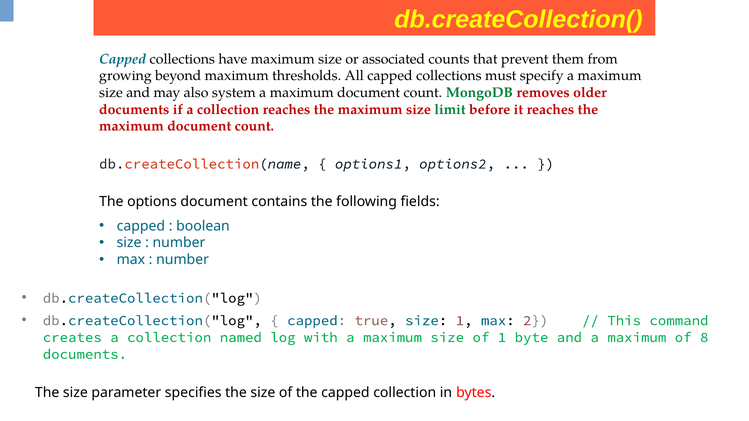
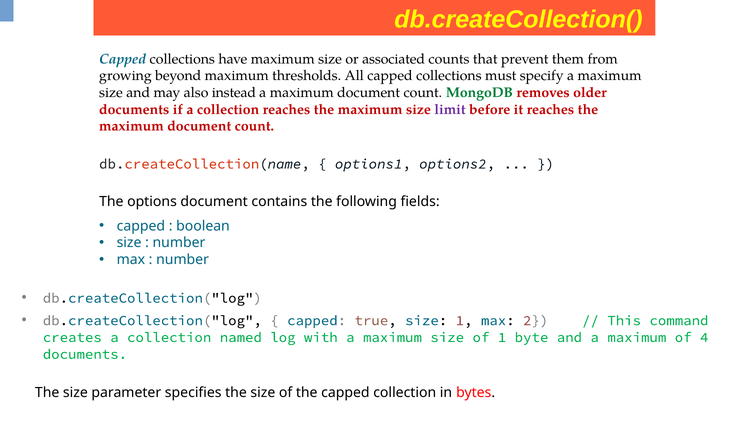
system: system -> instead (234, 93)
limit colour: green -> purple (450, 110)
8: 8 -> 4 (704, 338)
